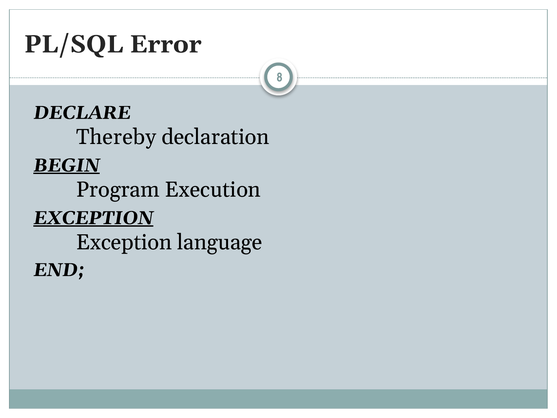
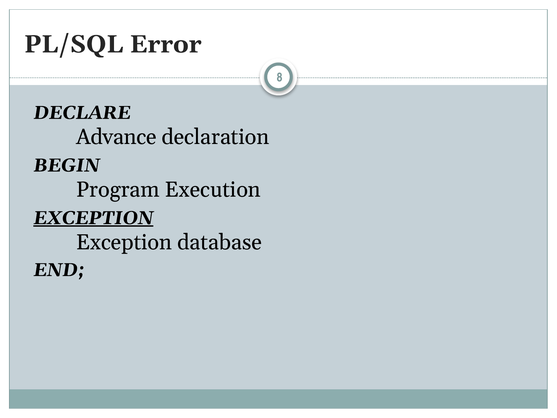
Thereby: Thereby -> Advance (116, 137)
BEGIN underline: present -> none (67, 165)
language: language -> database (220, 242)
